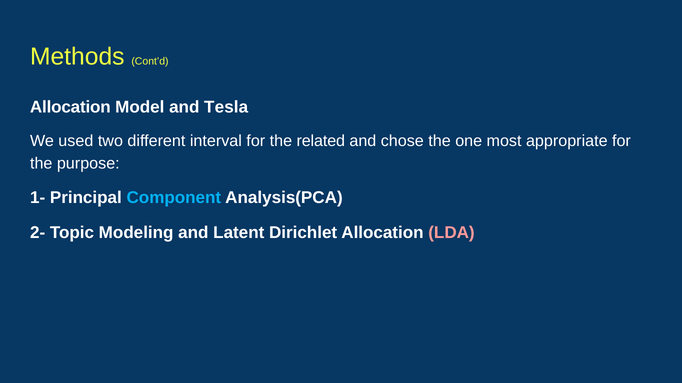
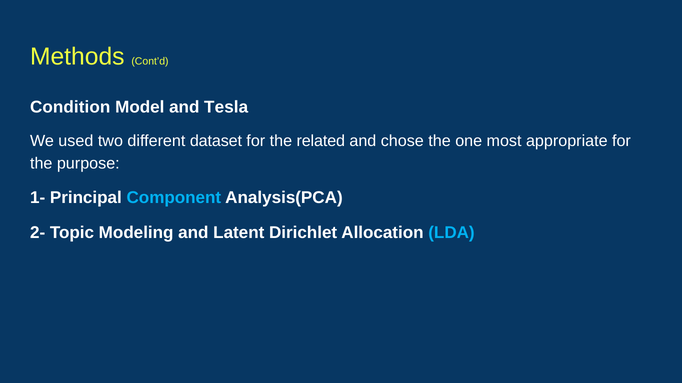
Allocation: Allocation -> Condition (70, 107)
interval: interval -> dataset (216, 141)
LDA colour: pink -> light blue (452, 233)
